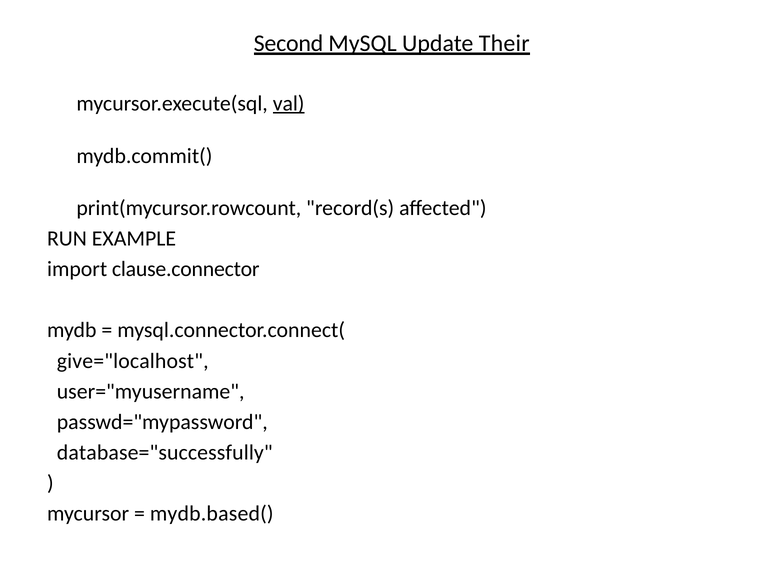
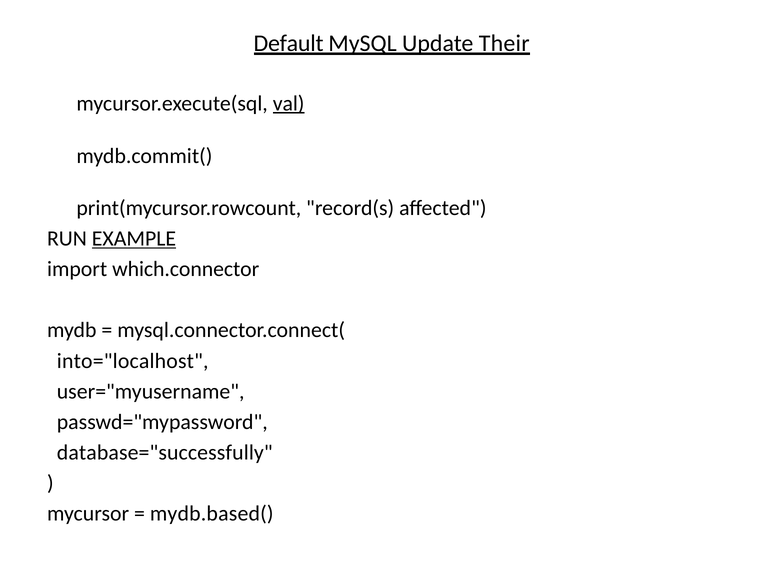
Second: Second -> Default (289, 43)
EXAMPLE underline: none -> present (134, 239)
clause.connector: clause.connector -> which.connector (186, 269)
give="localhost: give="localhost -> into="localhost (133, 361)
